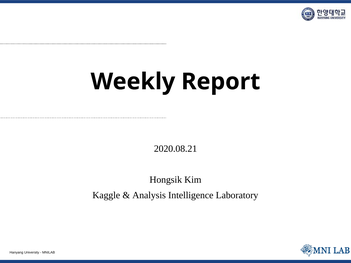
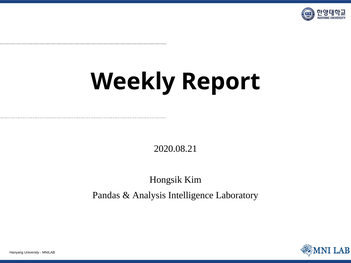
Kaggle: Kaggle -> Pandas (106, 195)
